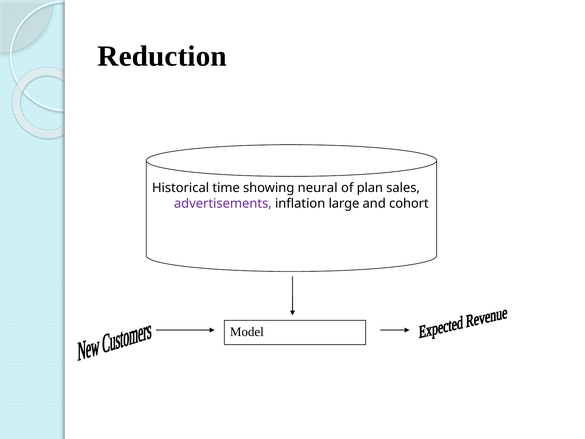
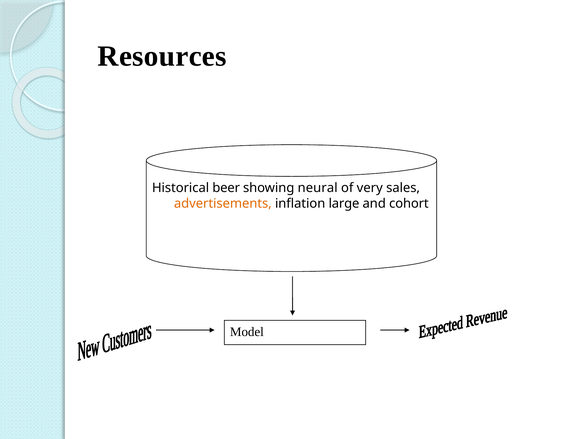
Reduction: Reduction -> Resources (162, 56)
time: time -> beer (226, 188)
plan: plan -> very (370, 188)
advertisements colour: purple -> orange (223, 203)
